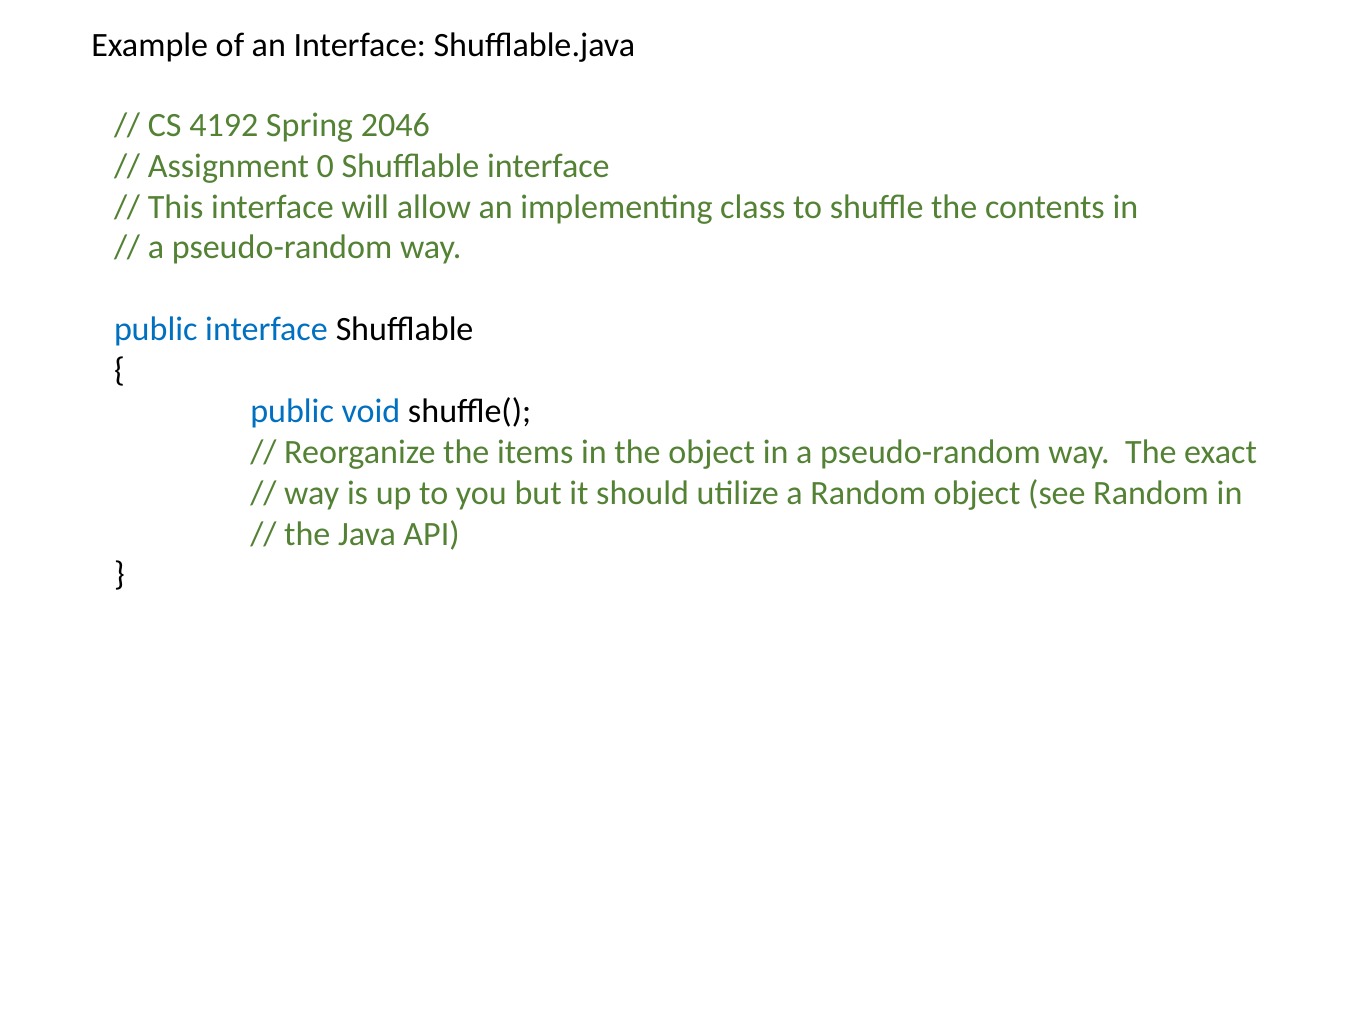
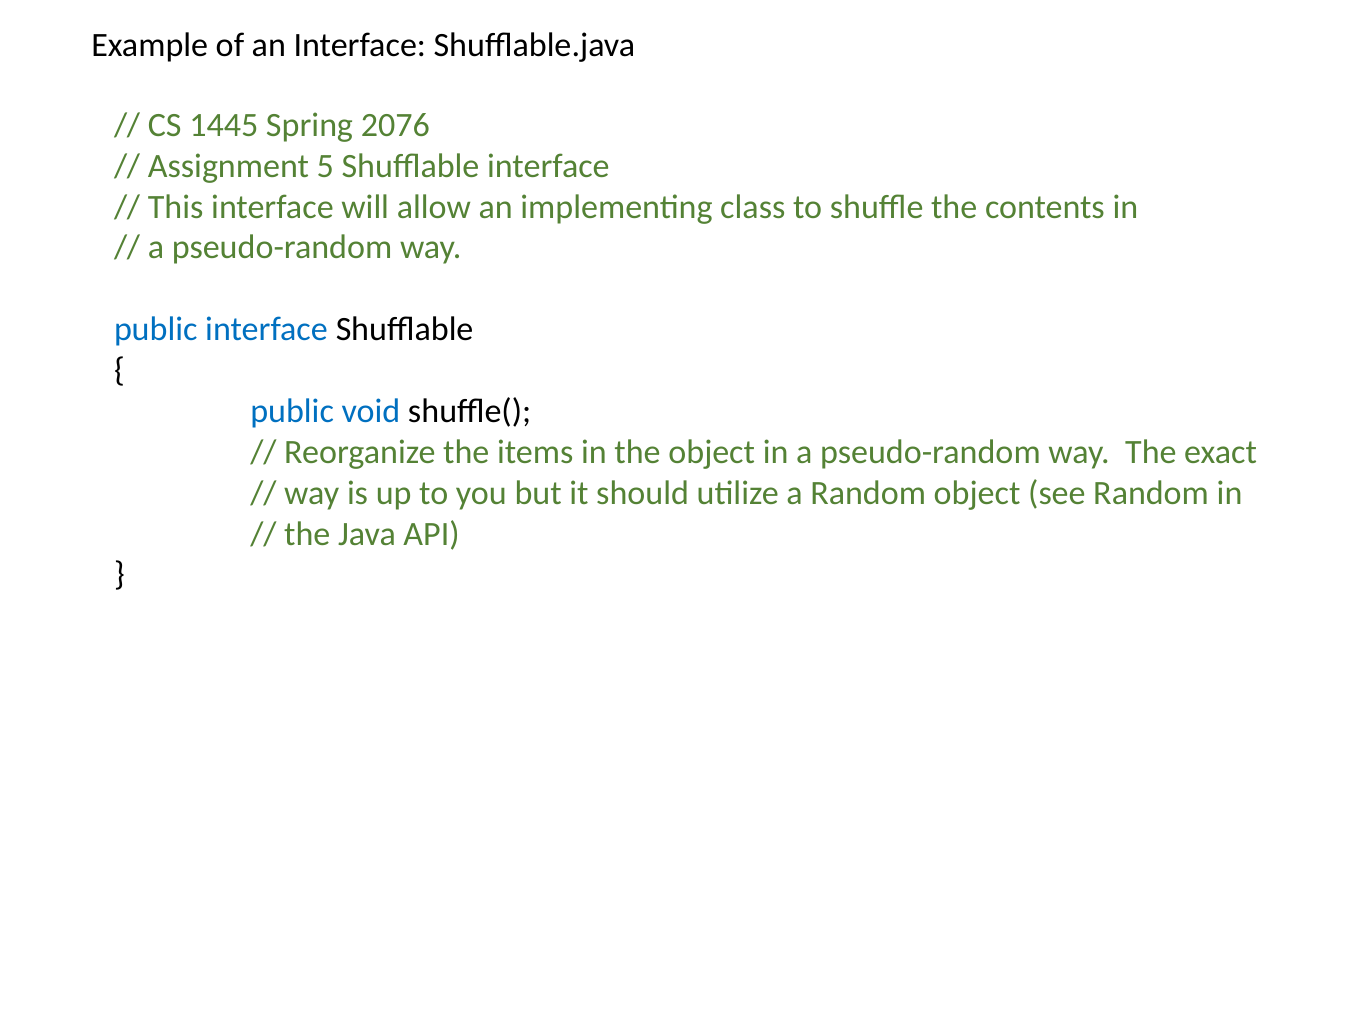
4192: 4192 -> 1445 (224, 125)
2046: 2046 -> 2076 (395, 125)
0: 0 -> 5 (325, 166)
